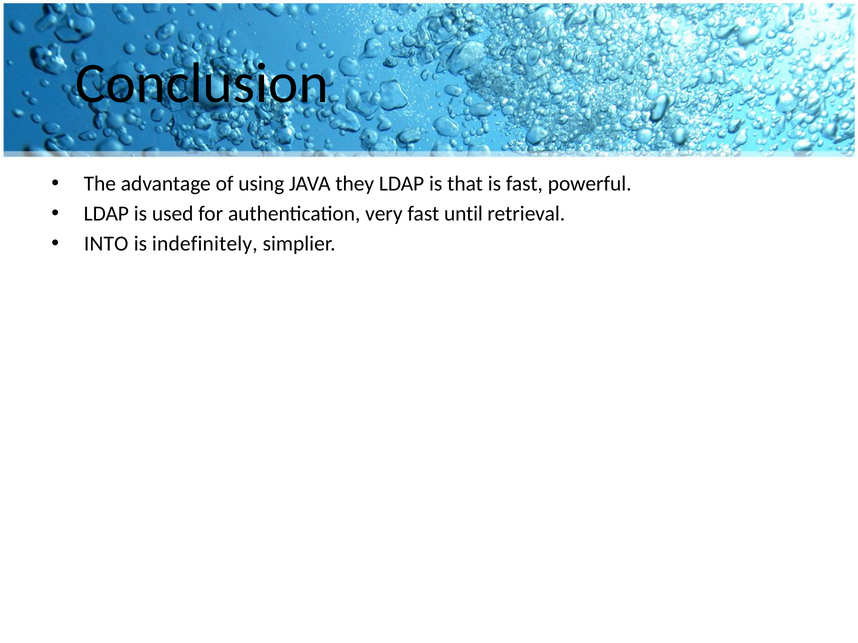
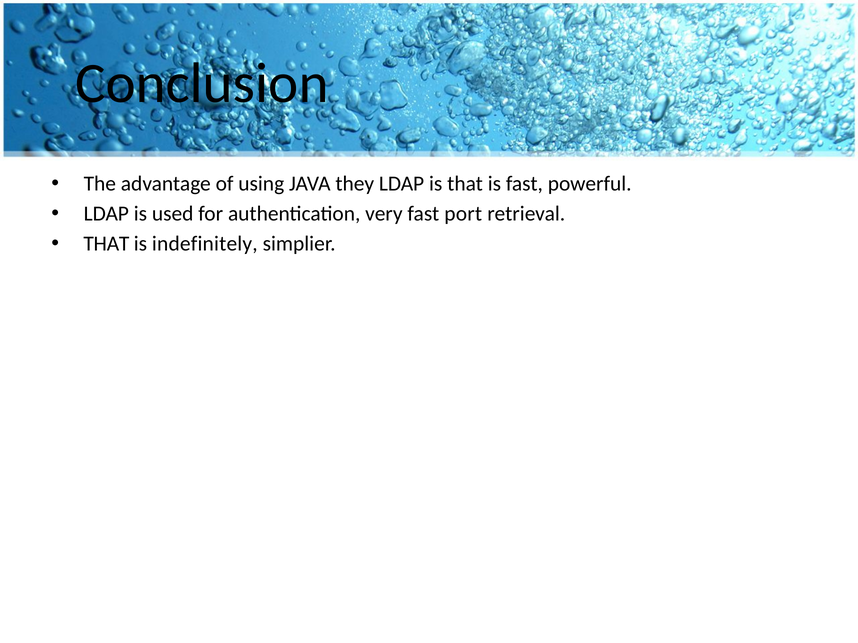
until: until -> port (463, 214)
INTO: INTO -> THAT (106, 244)
